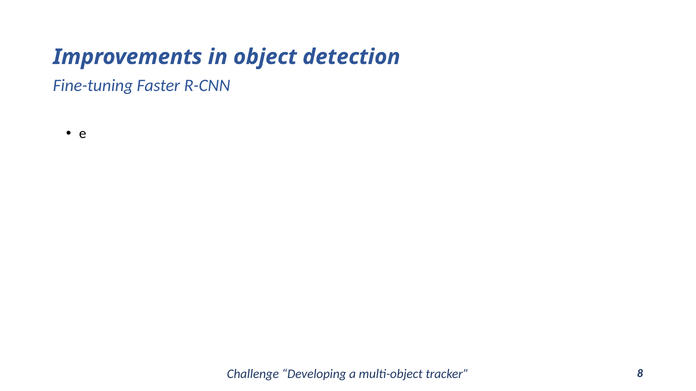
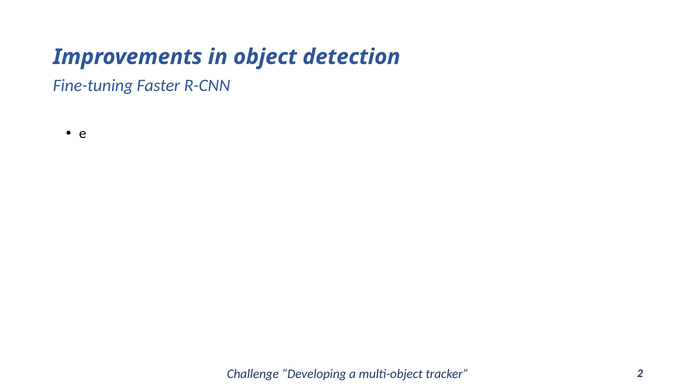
8: 8 -> 2 (640, 374)
